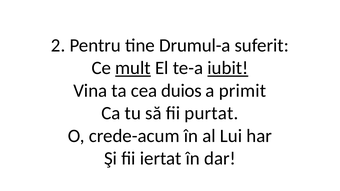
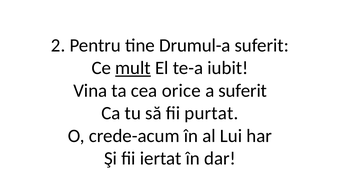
iubit underline: present -> none (228, 68)
duios: duios -> orice (181, 91)
a primit: primit -> suferit (243, 91)
